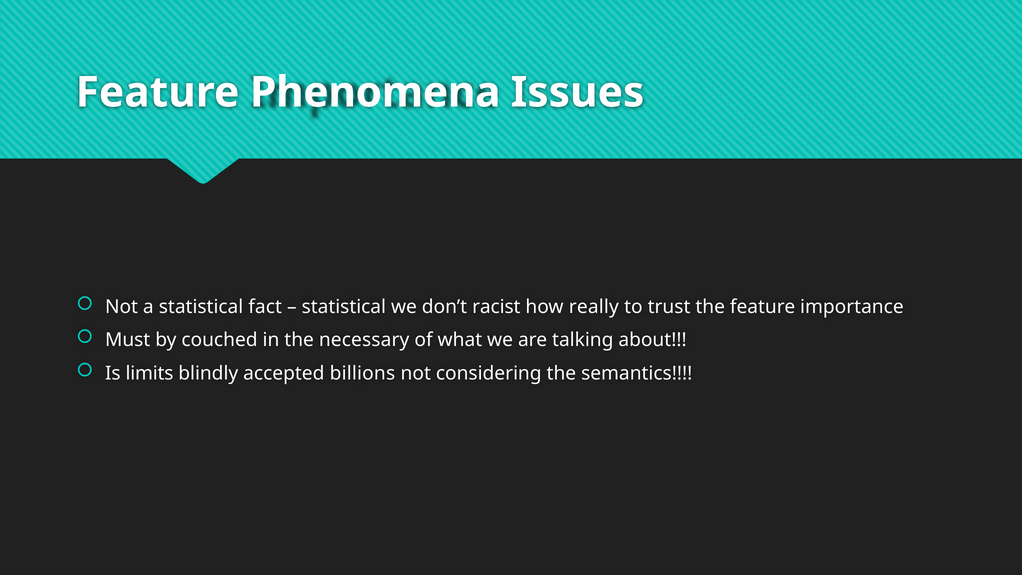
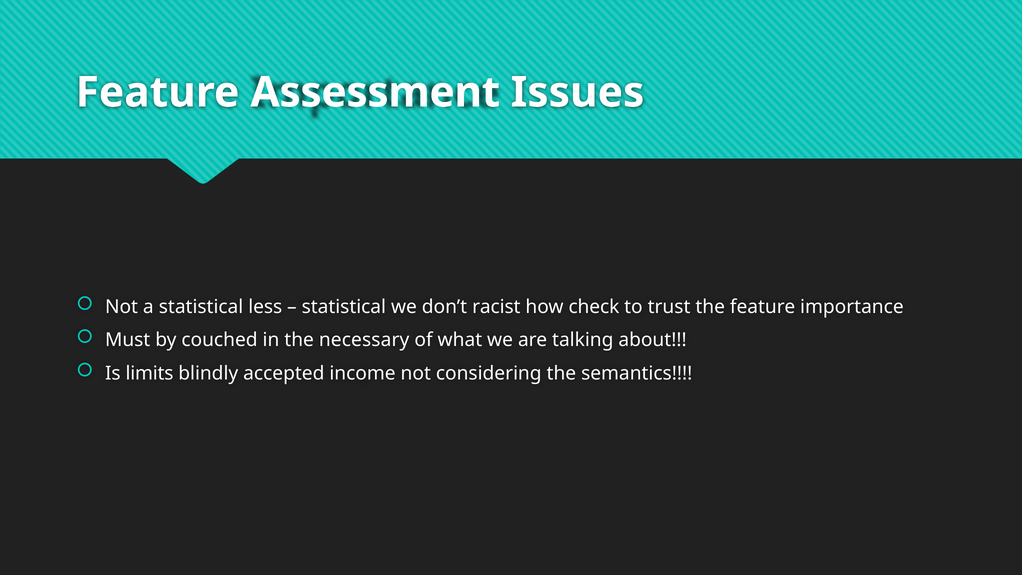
Phenomena: Phenomena -> Assessment (375, 92)
fact: fact -> less (265, 307)
really: really -> check (594, 307)
billions: billions -> income (363, 373)
